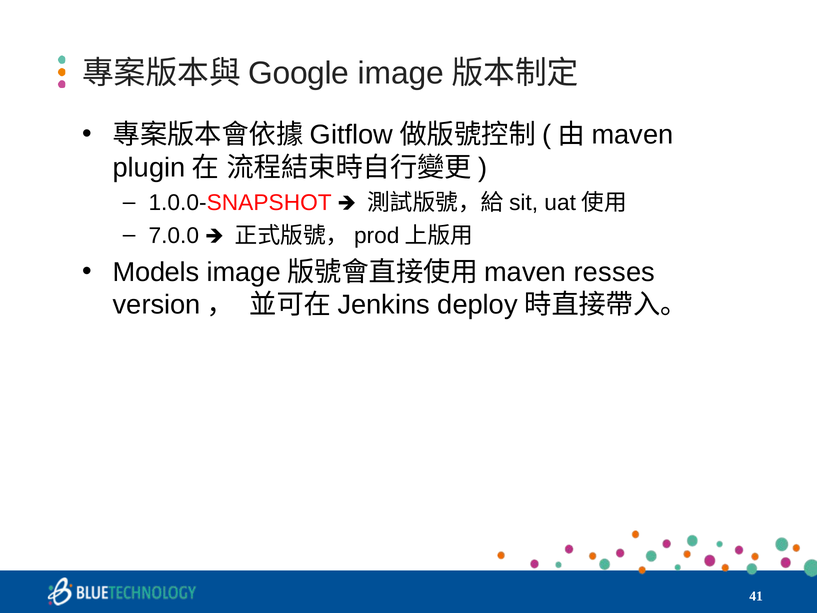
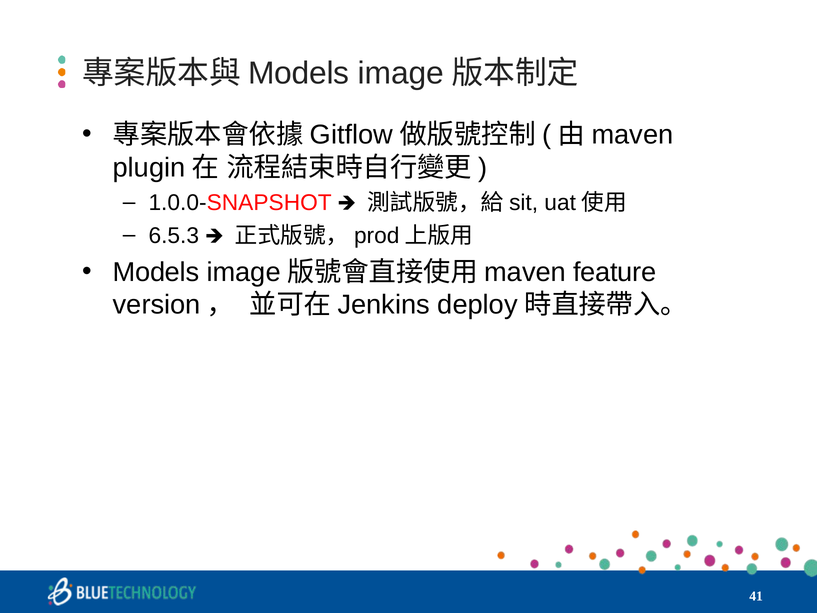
Google: Google -> Models (299, 73)
7.0.0: 7.0.0 -> 6.5.3 (174, 236)
resses: resses -> feature (615, 272)
